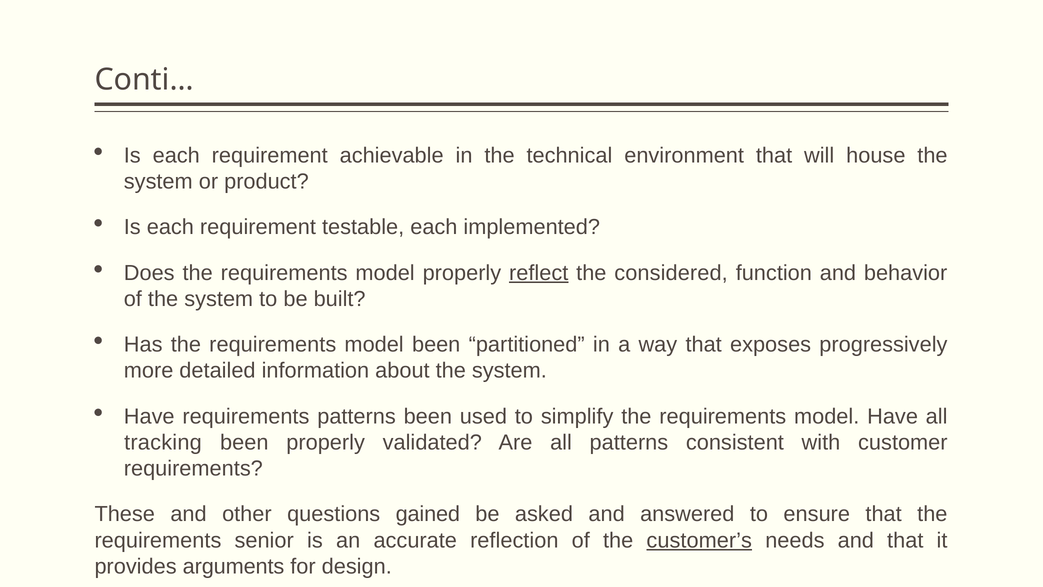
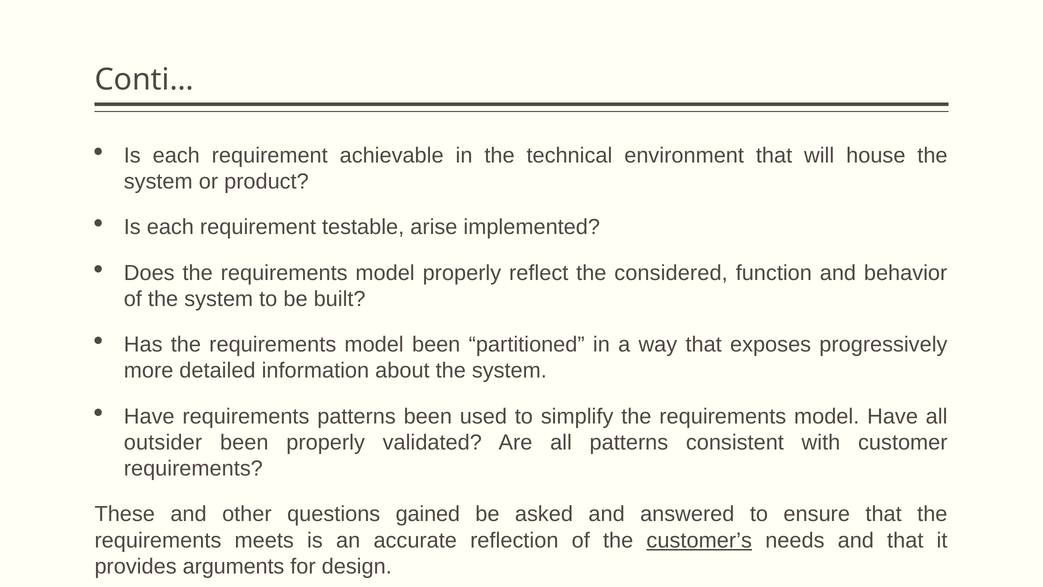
testable each: each -> arise (434, 227)
reflect underline: present -> none (539, 273)
tracking: tracking -> outsider (163, 442)
senior: senior -> meets (264, 540)
